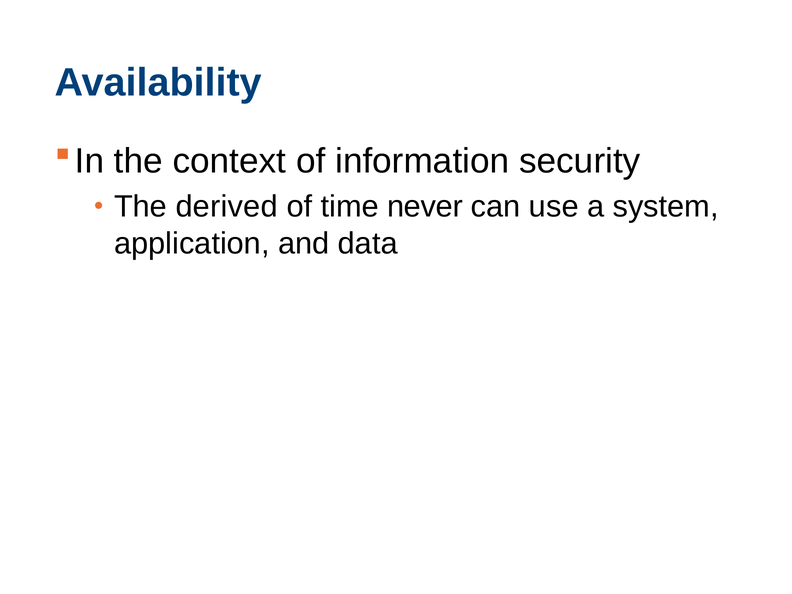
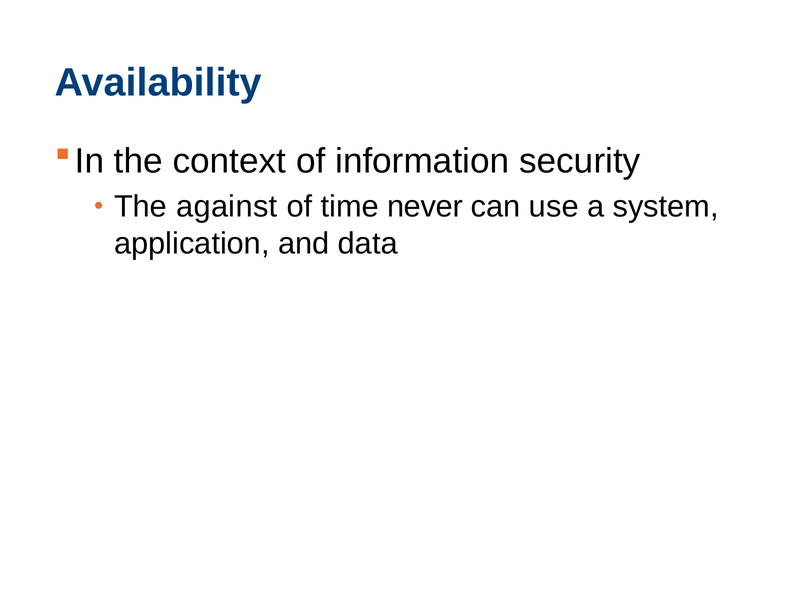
derived: derived -> against (227, 206)
